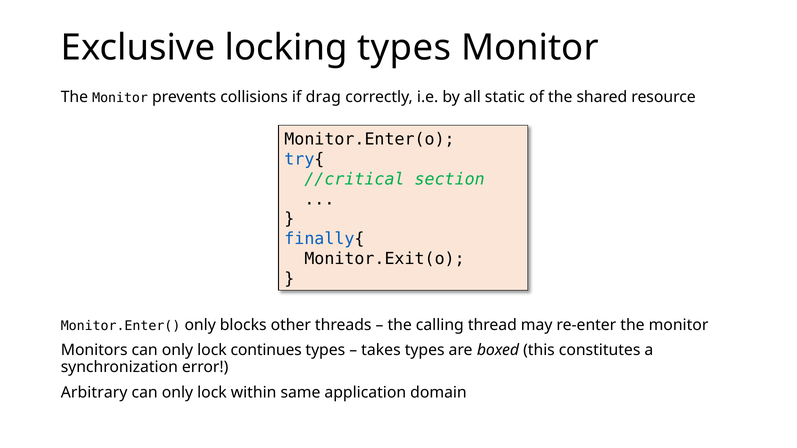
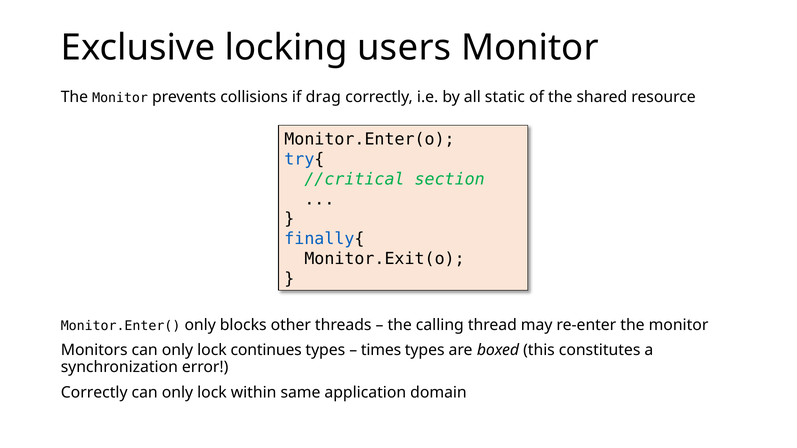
locking types: types -> users (404, 48)
takes: takes -> times (381, 350)
Arbitrary: Arbitrary -> Correctly (94, 393)
